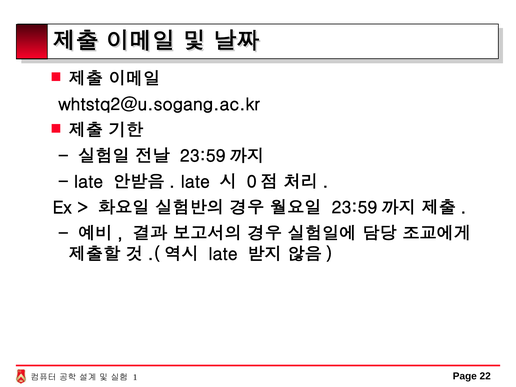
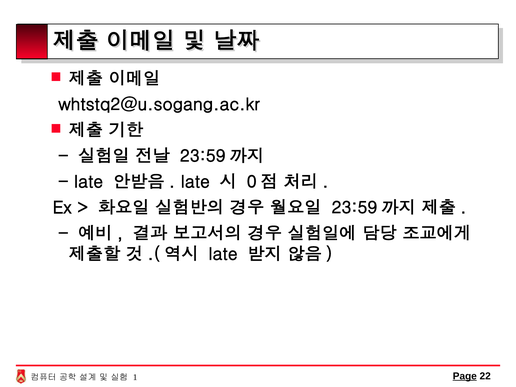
Page underline: none -> present (465, 376)
